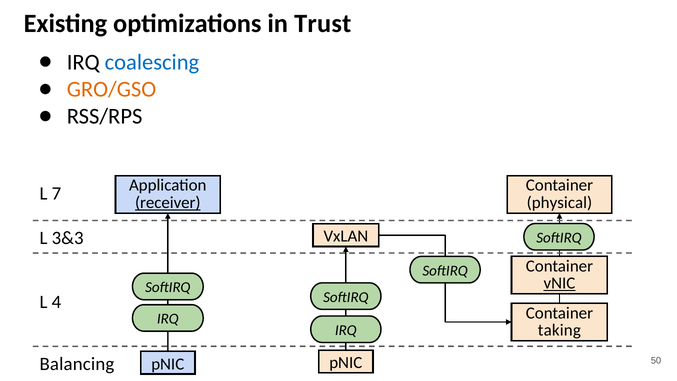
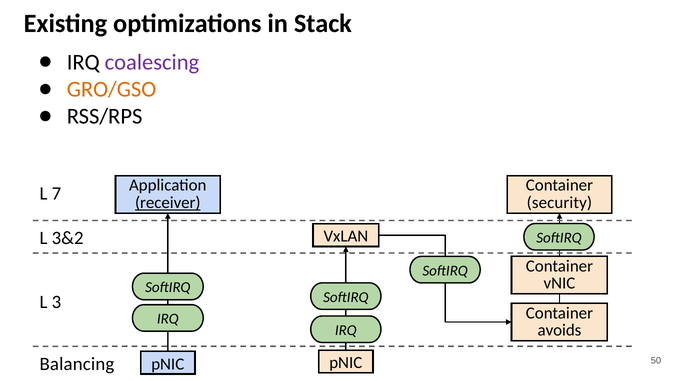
Trust: Trust -> Stack (323, 24)
coalescing colour: blue -> purple (152, 62)
physical: physical -> security (559, 203)
3&3: 3&3 -> 3&2 (68, 238)
vNIC underline: present -> none (559, 283)
4: 4 -> 3 (56, 302)
taking: taking -> avoids (559, 330)
